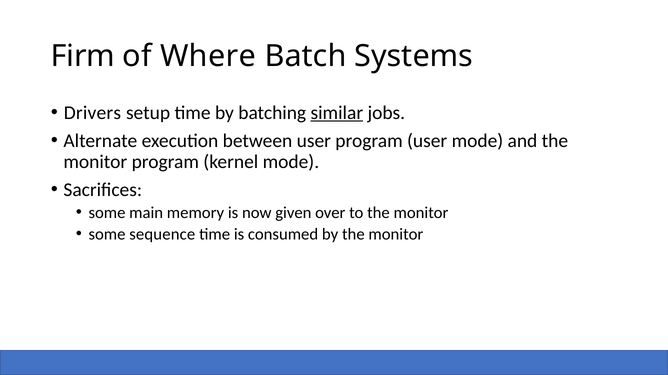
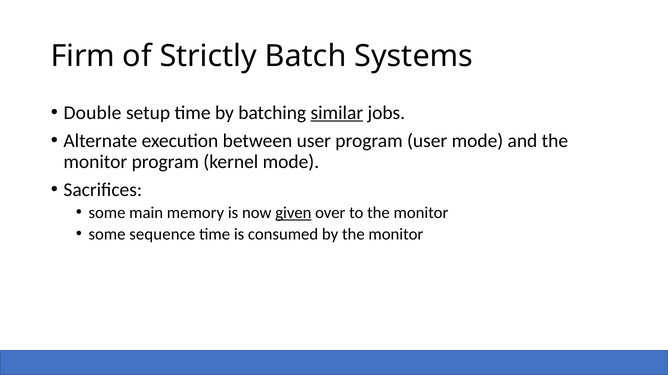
Where: Where -> Strictly (208, 56)
Drivers: Drivers -> Double (92, 113)
given underline: none -> present (293, 213)
